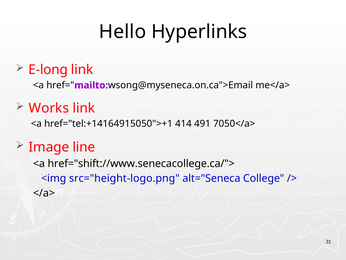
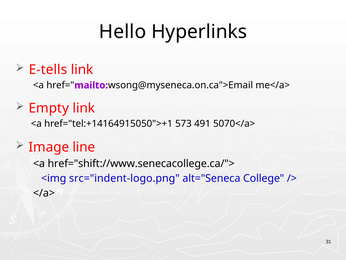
E-long: E-long -> E-tells (48, 70)
Works: Works -> Empty (49, 108)
414: 414 -> 573 (183, 123)
7050</a>: 7050</a> -> 5070</a> (234, 123)
src="height-logo.png: src="height-logo.png -> src="indent-logo.png (124, 178)
